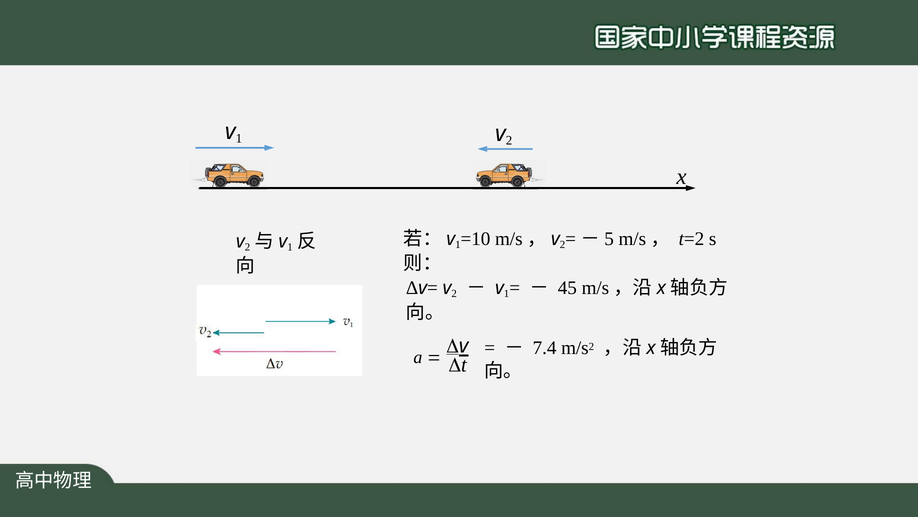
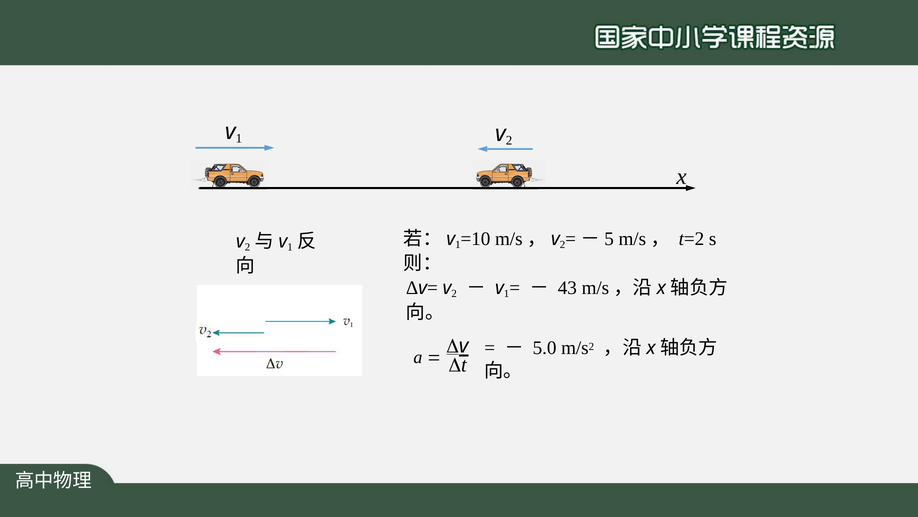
45: 45 -> 43 (567, 287)
7.4: 7.4 -> 5.0 (545, 347)
